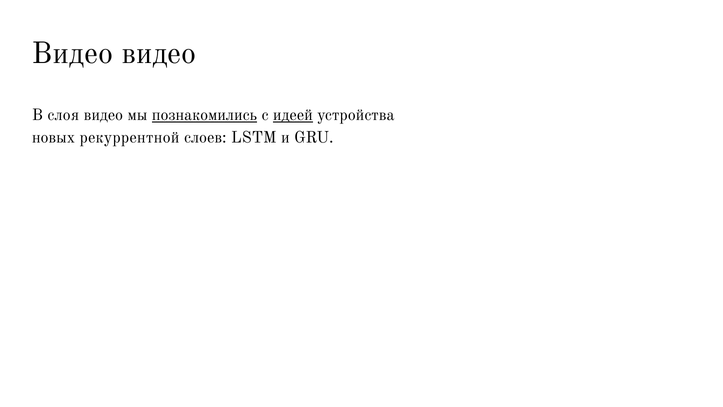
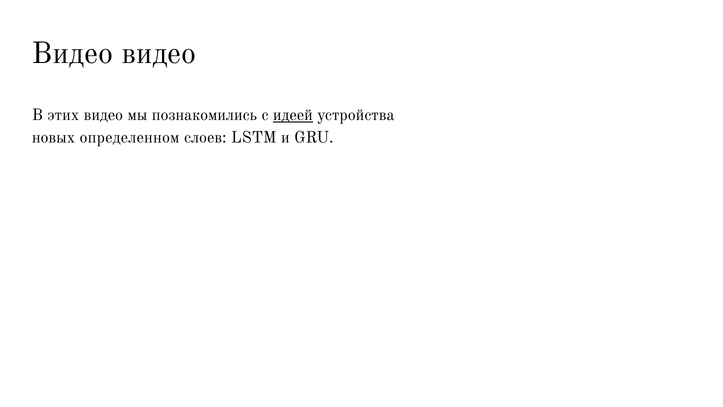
слоя: слоя -> этих (63, 115)
познакомились underline: present -> none (204, 115)
рекуррентной: рекуррентной -> определенном (129, 137)
